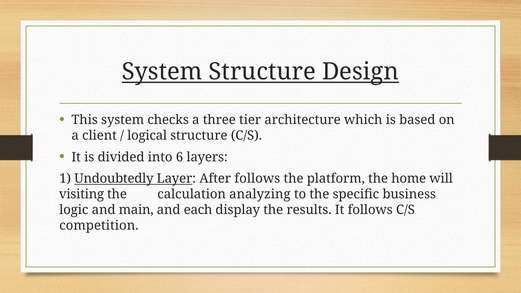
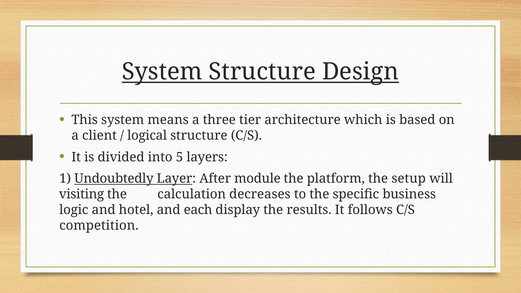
checks: checks -> means (168, 120)
6: 6 -> 5 (180, 157)
After follows: follows -> module (257, 179)
home: home -> setup (409, 179)
analyzing: analyzing -> decreases (260, 194)
main: main -> hotel (136, 210)
